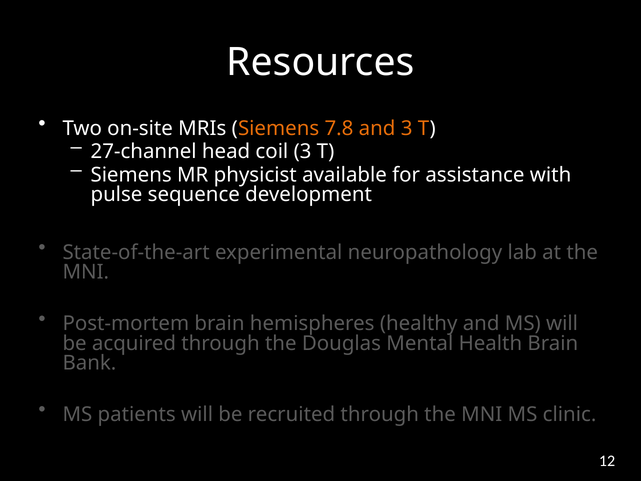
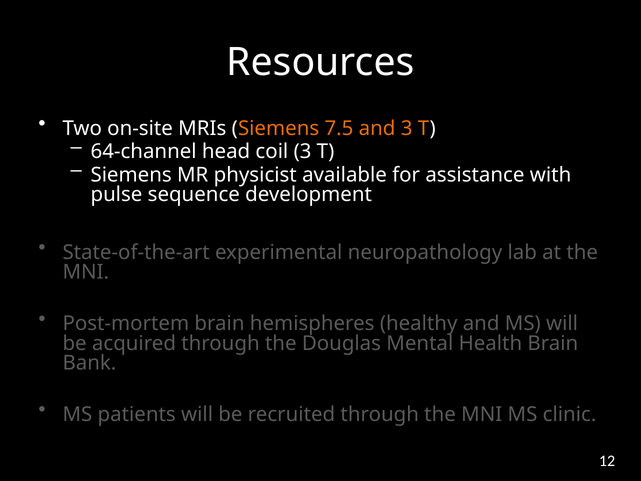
7.8: 7.8 -> 7.5 (339, 128)
27-channel: 27-channel -> 64-channel (144, 152)
